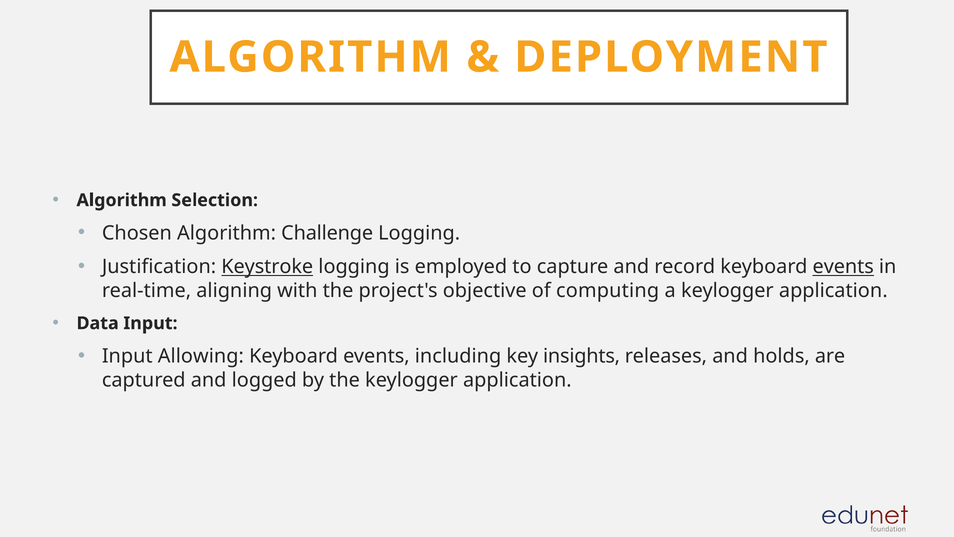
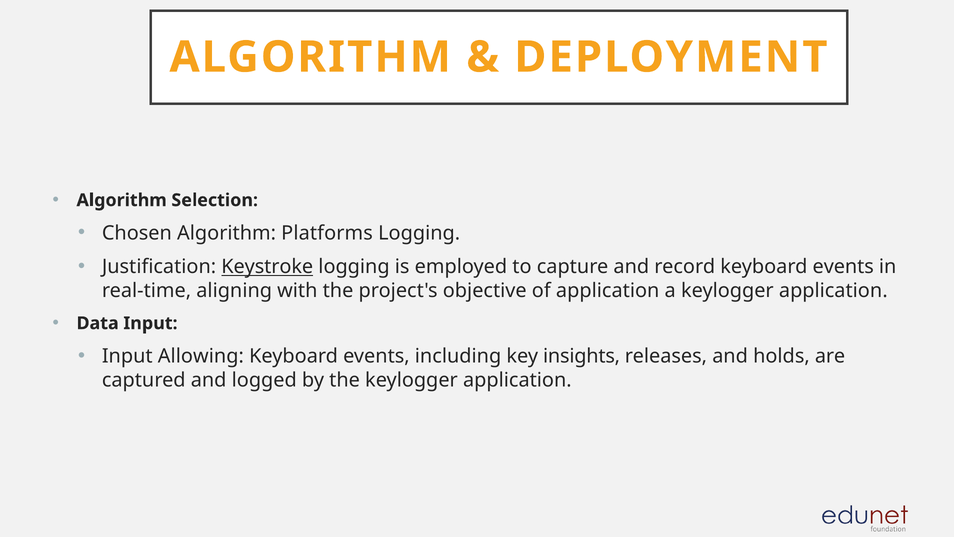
Challenge: Challenge -> Platforms (327, 233)
events underline: present -> none (843, 267)
of computing: computing -> application (608, 291)
